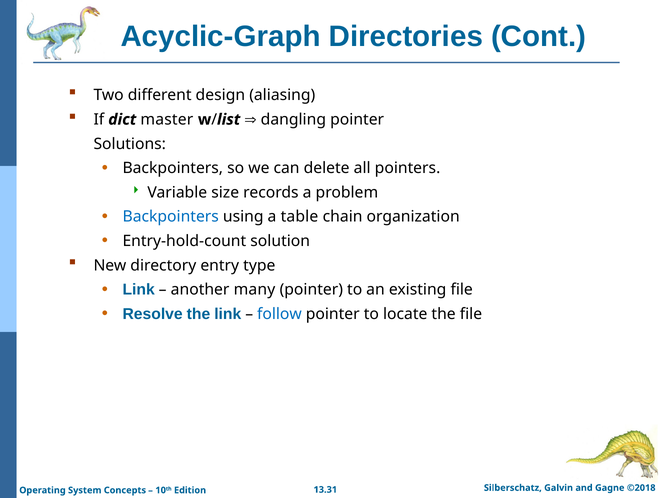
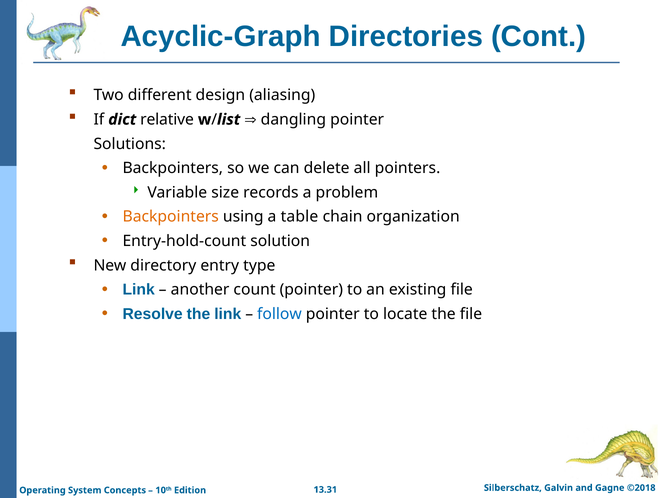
master: master -> relative (167, 120)
Backpointers colour: blue -> orange (171, 217)
many: many -> count (255, 290)
